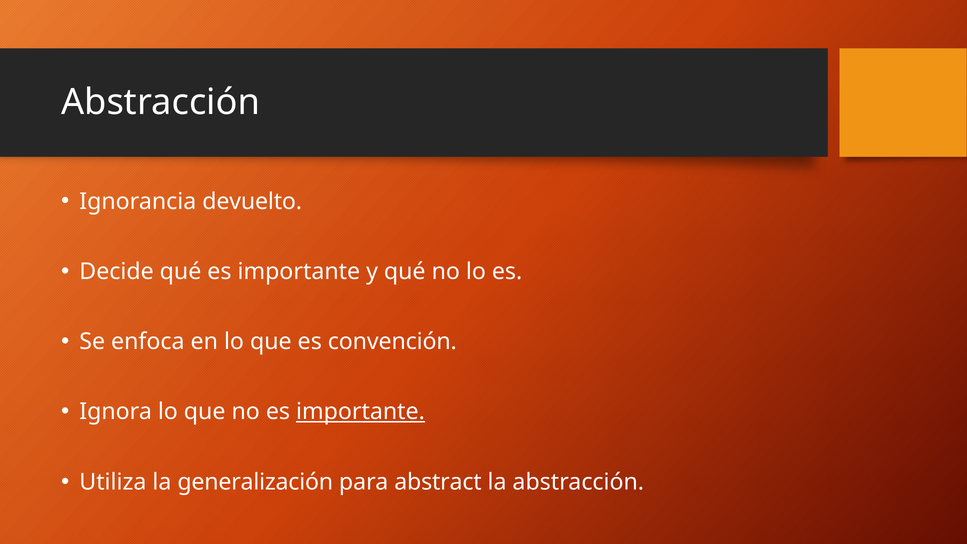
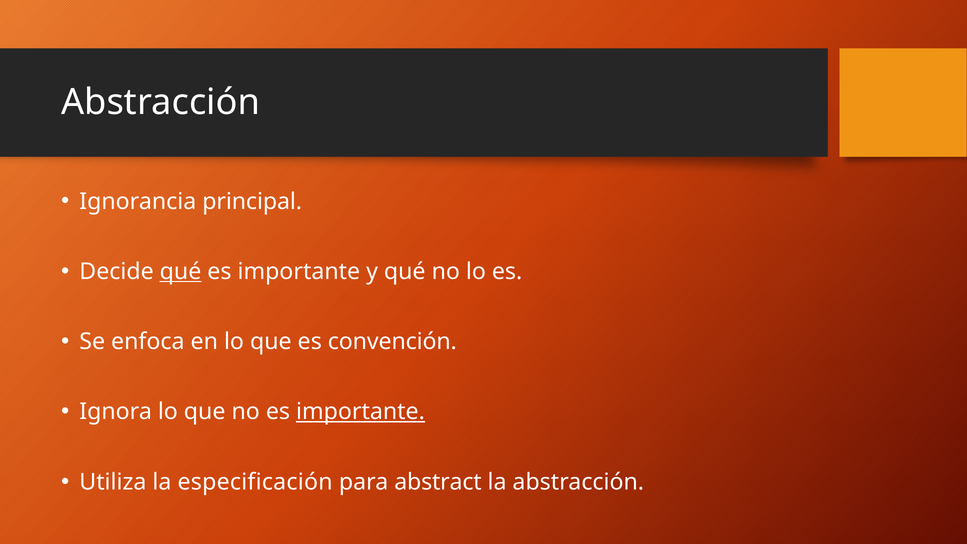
devuelto: devuelto -> principal (252, 201)
qué underline: none -> present (181, 271)
generalización: generalización -> especificación (255, 482)
